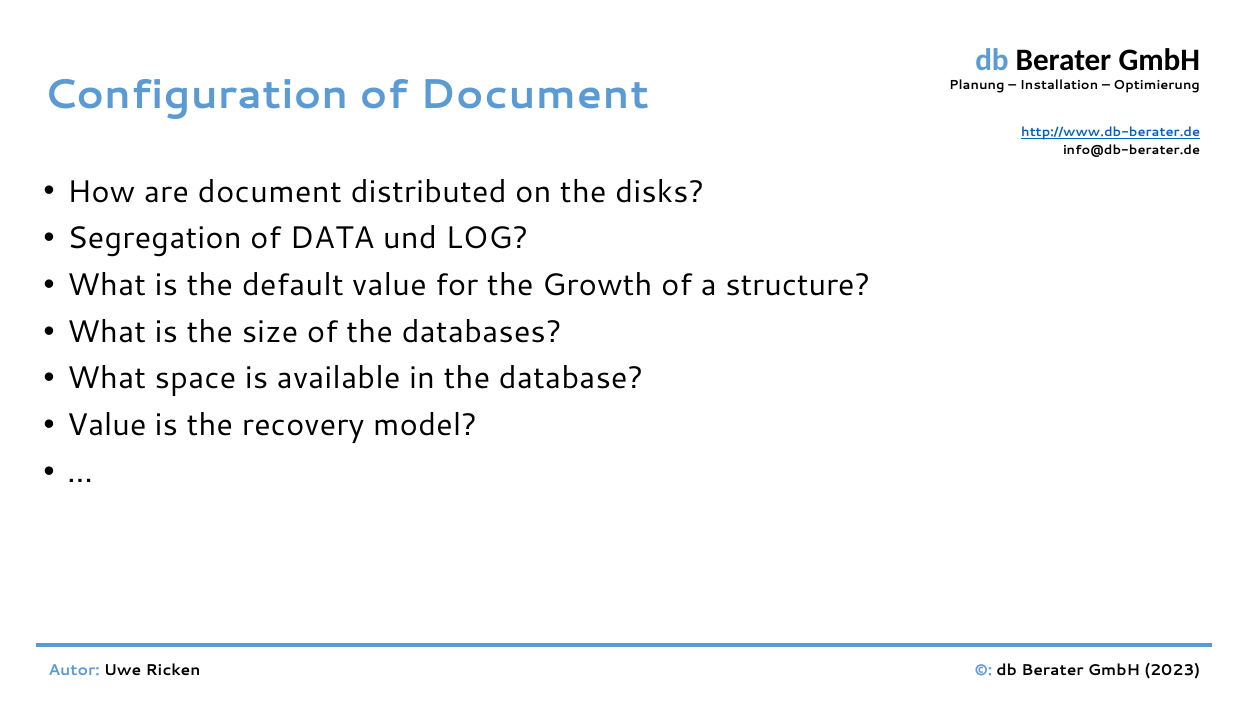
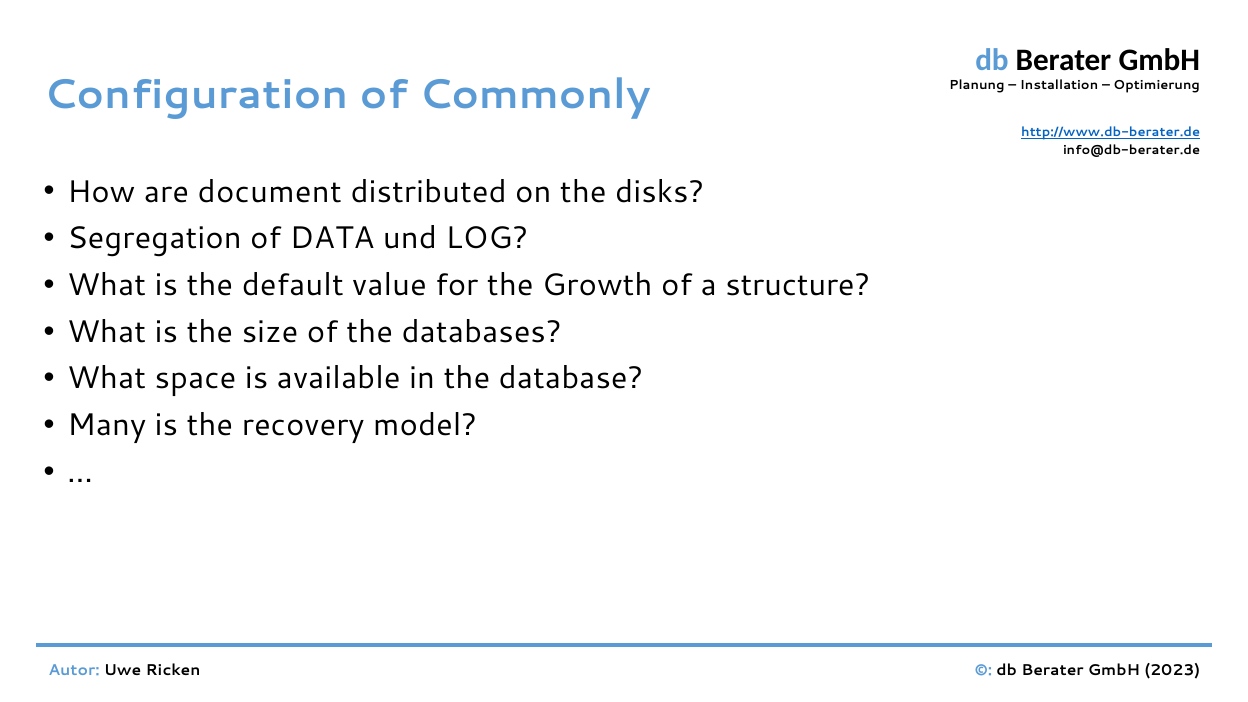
of Document: Document -> Commonly (535, 95)
Value: Value -> Many (107, 425)
